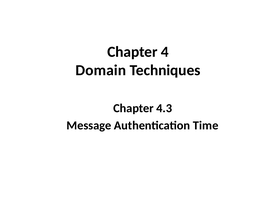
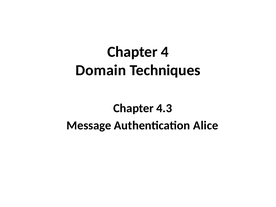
Time: Time -> Alice (206, 125)
